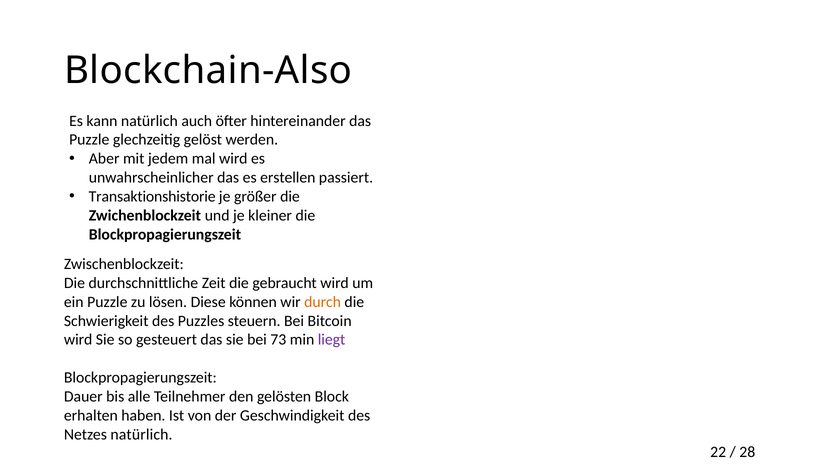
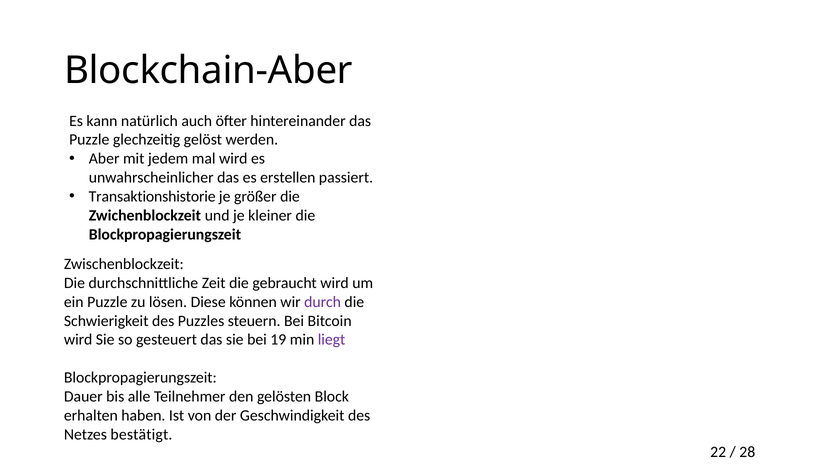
Blockchain-Also: Blockchain-Also -> Blockchain-Aber (208, 71)
durch colour: orange -> purple (323, 302)
73: 73 -> 19 (278, 339)
Netzes natürlich: natürlich -> bestätigt (141, 434)
